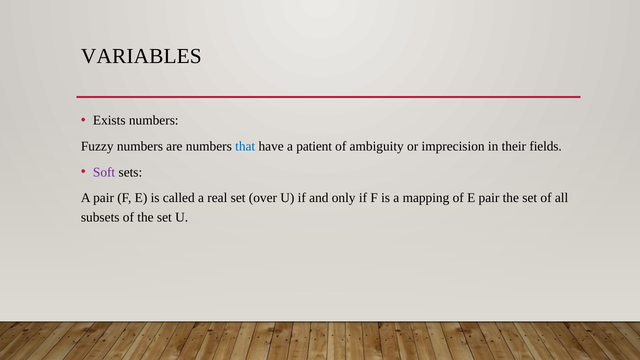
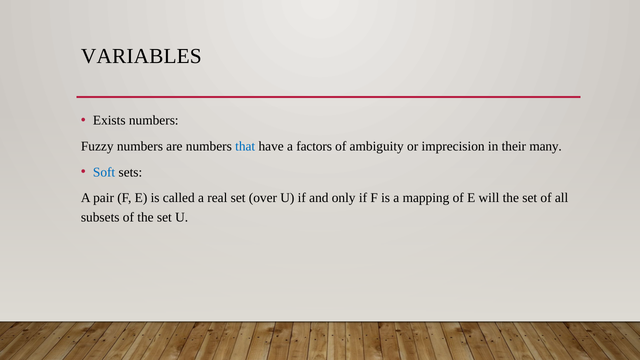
patient: patient -> factors (314, 146)
fields: fields -> many (546, 146)
Soft colour: purple -> blue (104, 172)
E pair: pair -> will (489, 198)
